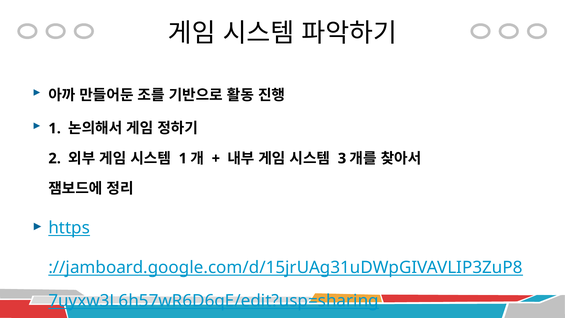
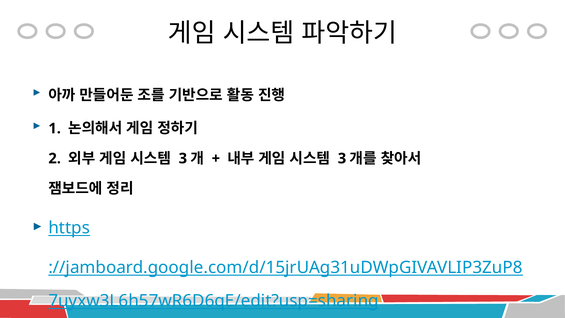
1: 1 -> 3 (183, 158)
